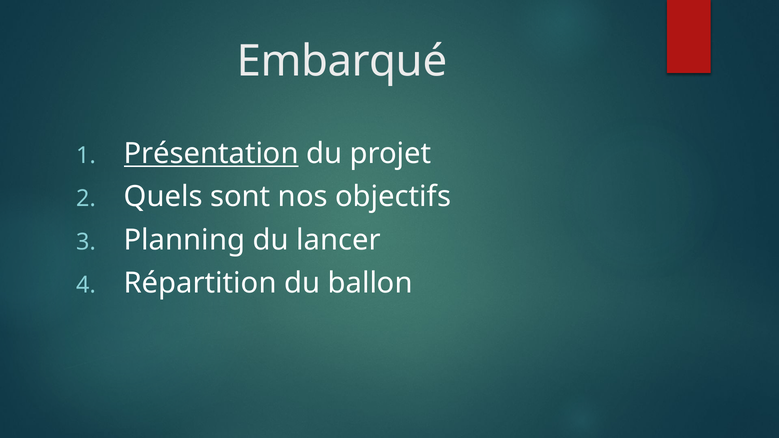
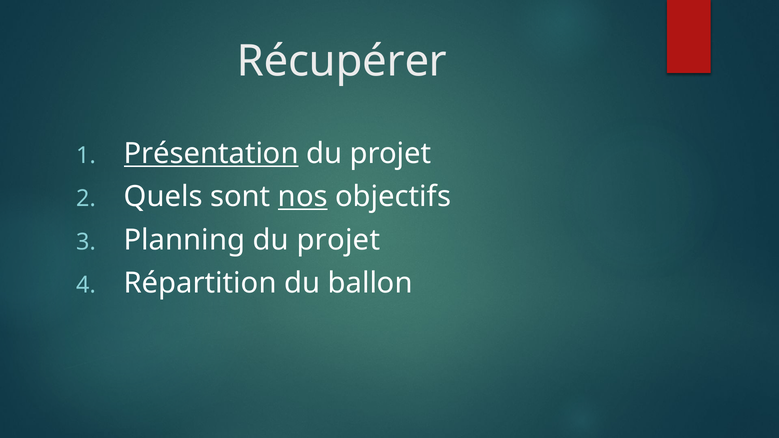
Embarqué: Embarqué -> Récupérer (342, 61)
nos underline: none -> present (303, 197)
Planning du lancer: lancer -> projet (338, 240)
